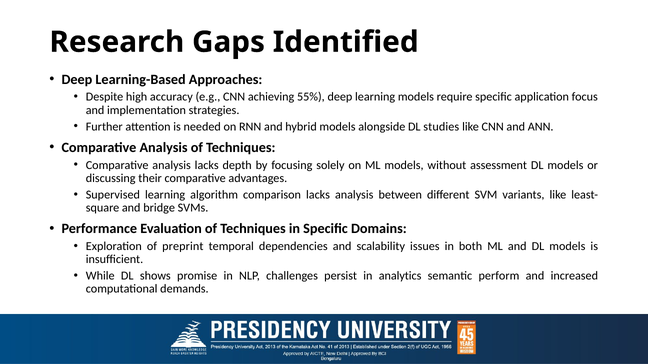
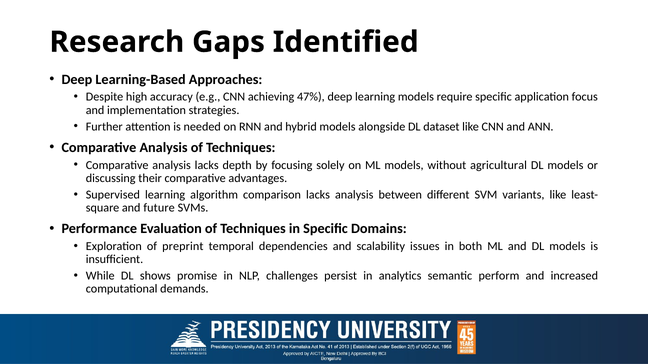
55%: 55% -> 47% (311, 97)
studies: studies -> dataset (441, 127)
assessment: assessment -> agricultural (499, 165)
bridge: bridge -> future (159, 208)
